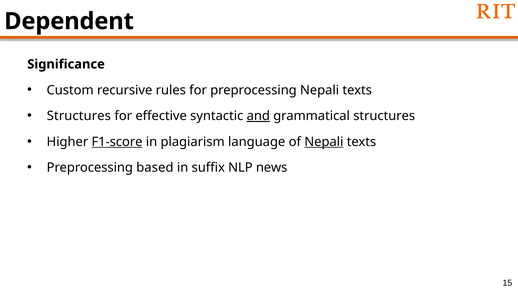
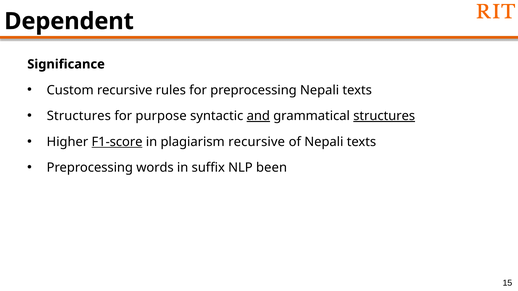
effective: effective -> purpose (161, 116)
structures underline: none -> present (384, 116)
plagiarism language: language -> recursive (257, 142)
Nepali underline: present -> none (324, 142)
based: based -> words (155, 168)
news: news -> been (272, 168)
